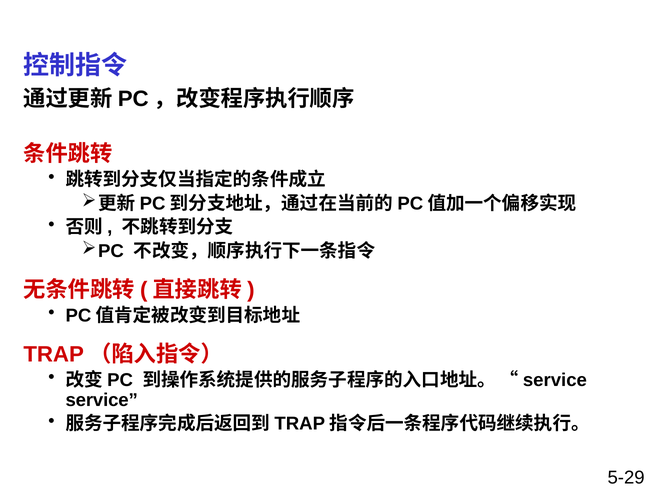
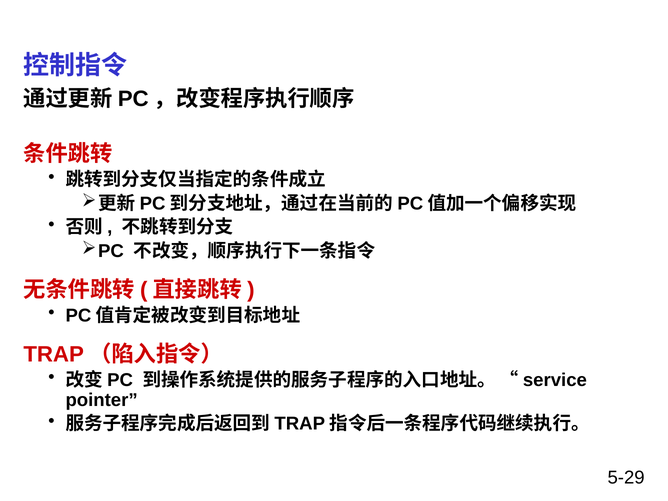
service: service -> pointer (102, 400)
